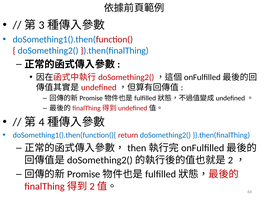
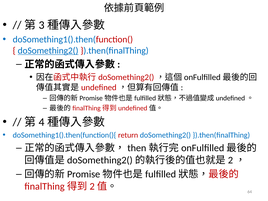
doSomething2( underline: none -> present (48, 51)
